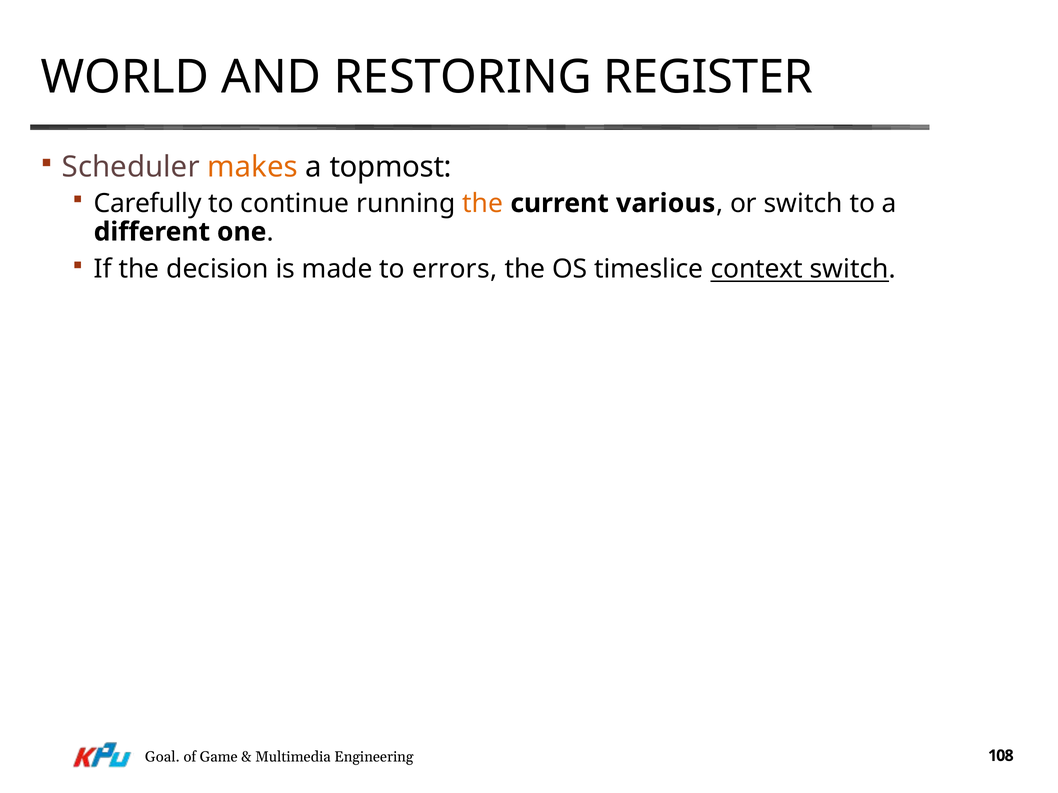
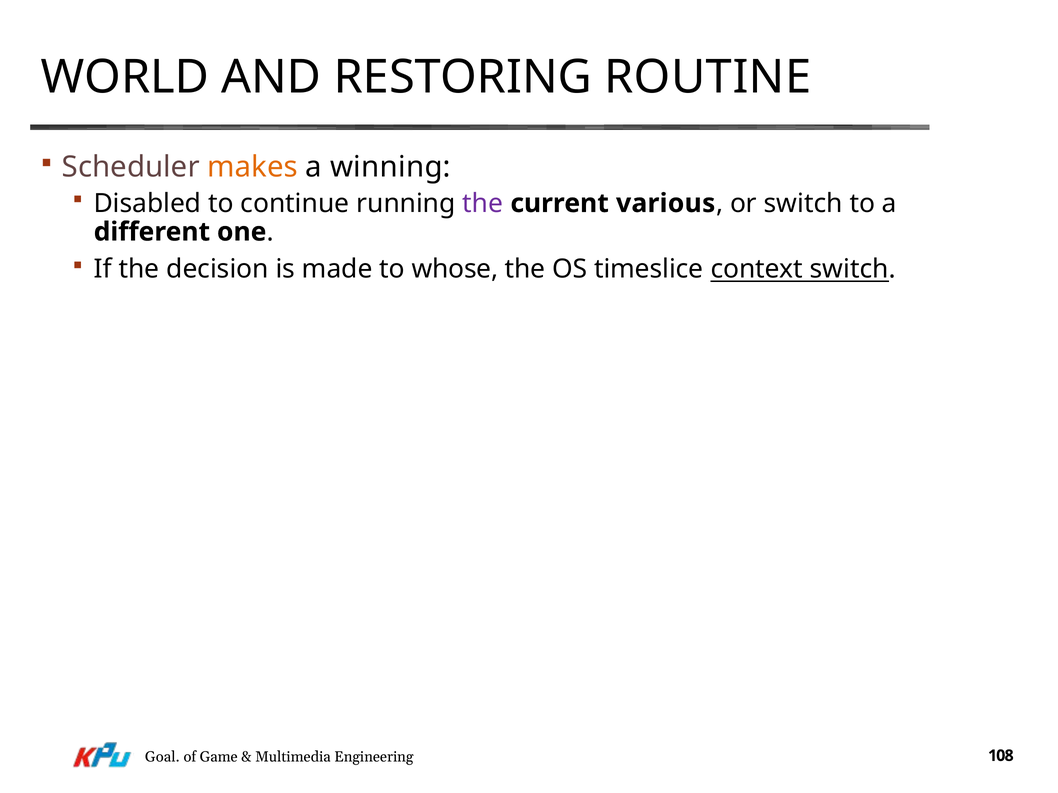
REGISTER: REGISTER -> ROUTINE (708, 77)
topmost: topmost -> winning (390, 167)
Carefully: Carefully -> Disabled (147, 203)
the colour: orange -> purple (483, 203)
errors: errors -> whose (455, 269)
